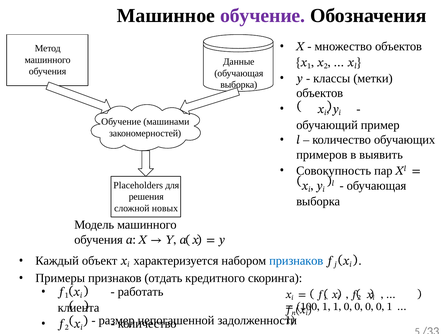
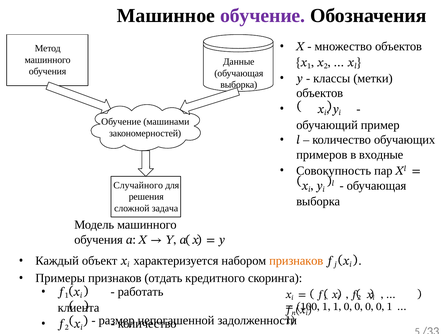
выявить: выявить -> входные (381, 155)
Placeholders: Placeholders -> Случайного (138, 185)
новых: новых -> задача (165, 208)
признаков colour: blue -> orange (296, 261)
